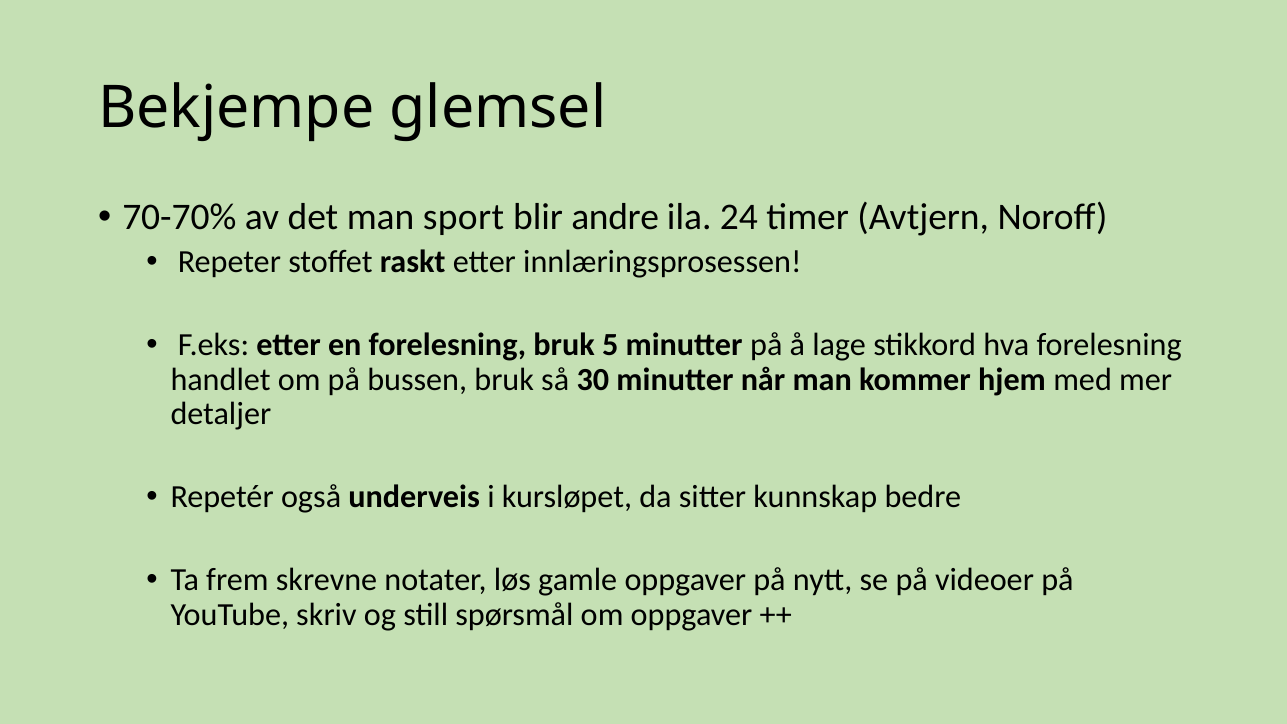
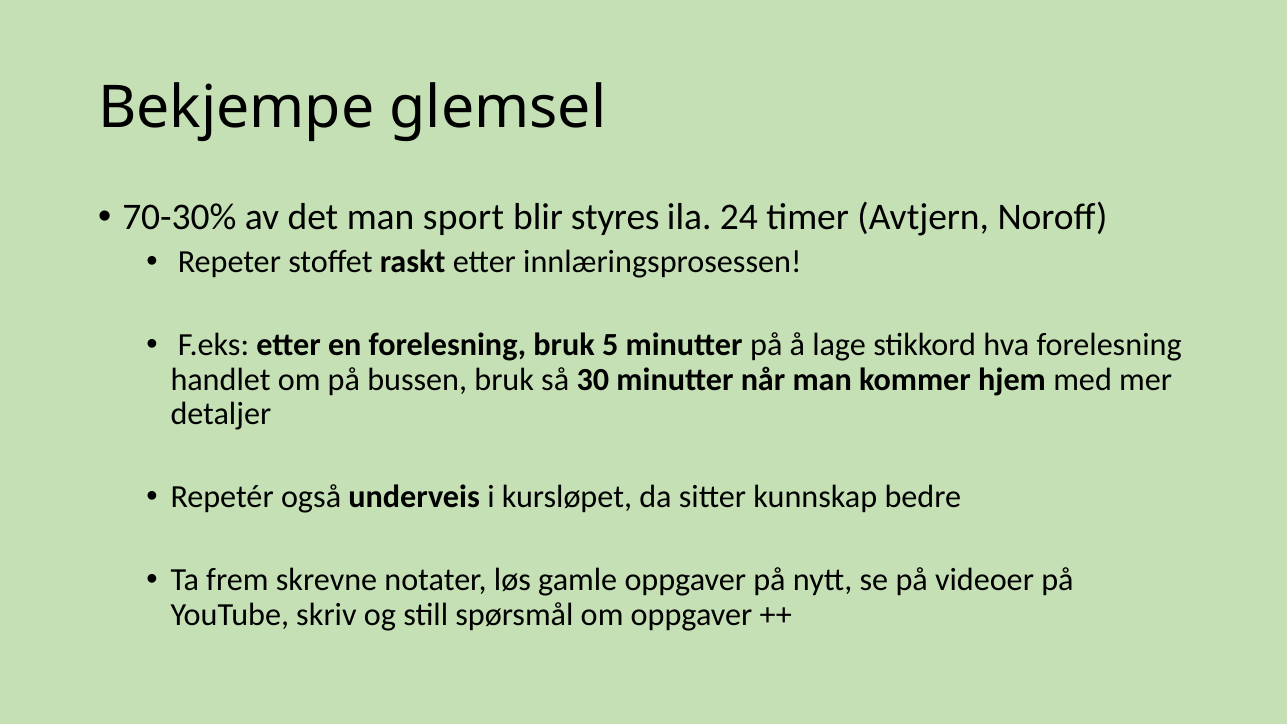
70-70%: 70-70% -> 70-30% (179, 218)
andre: andre -> styres (615, 218)
